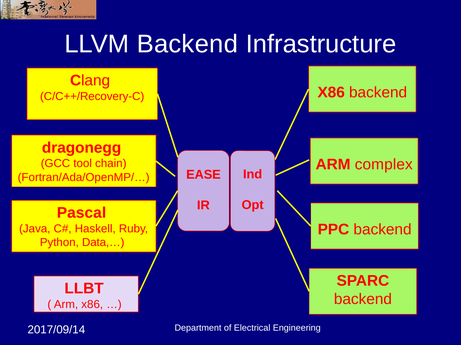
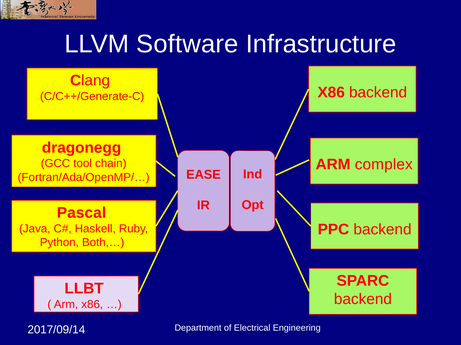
LLVM Backend: Backend -> Software (187, 44)
C/C++/Recovery-C: C/C++/Recovery-C -> C/C++/Generate-C (92, 97)
Data,…: Data,… -> Both,… (103, 243)
